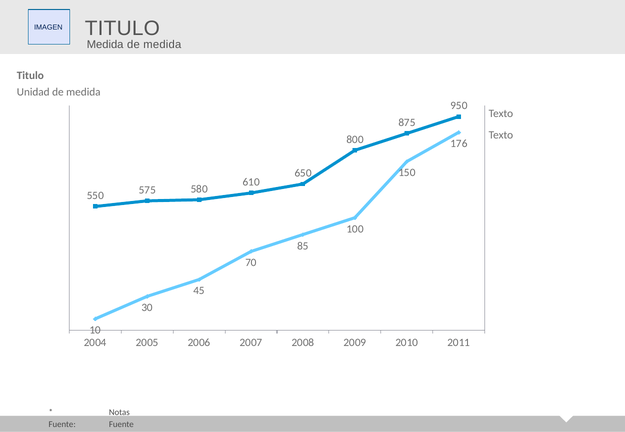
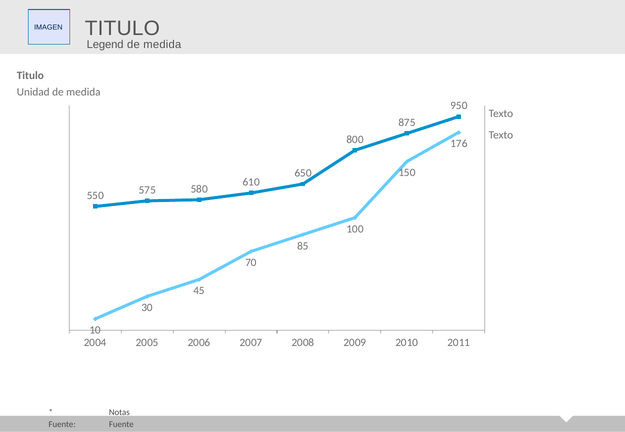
Medida: Medida -> Legend (105, 45)
